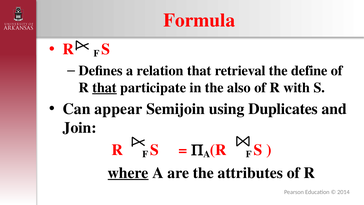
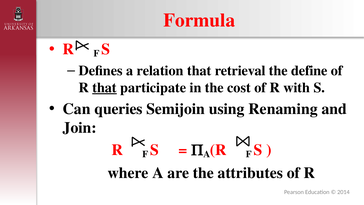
also: also -> cost (239, 88)
appear: appear -> queries (118, 109)
Duplicates: Duplicates -> Renaming (283, 109)
where underline: present -> none (128, 173)
